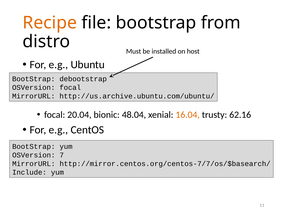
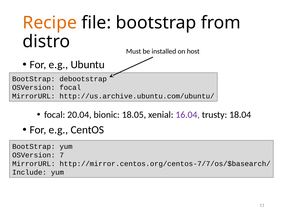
48.04: 48.04 -> 18.05 (134, 115)
16.04 colour: orange -> purple (188, 115)
62.16: 62.16 -> 18.04 (240, 115)
